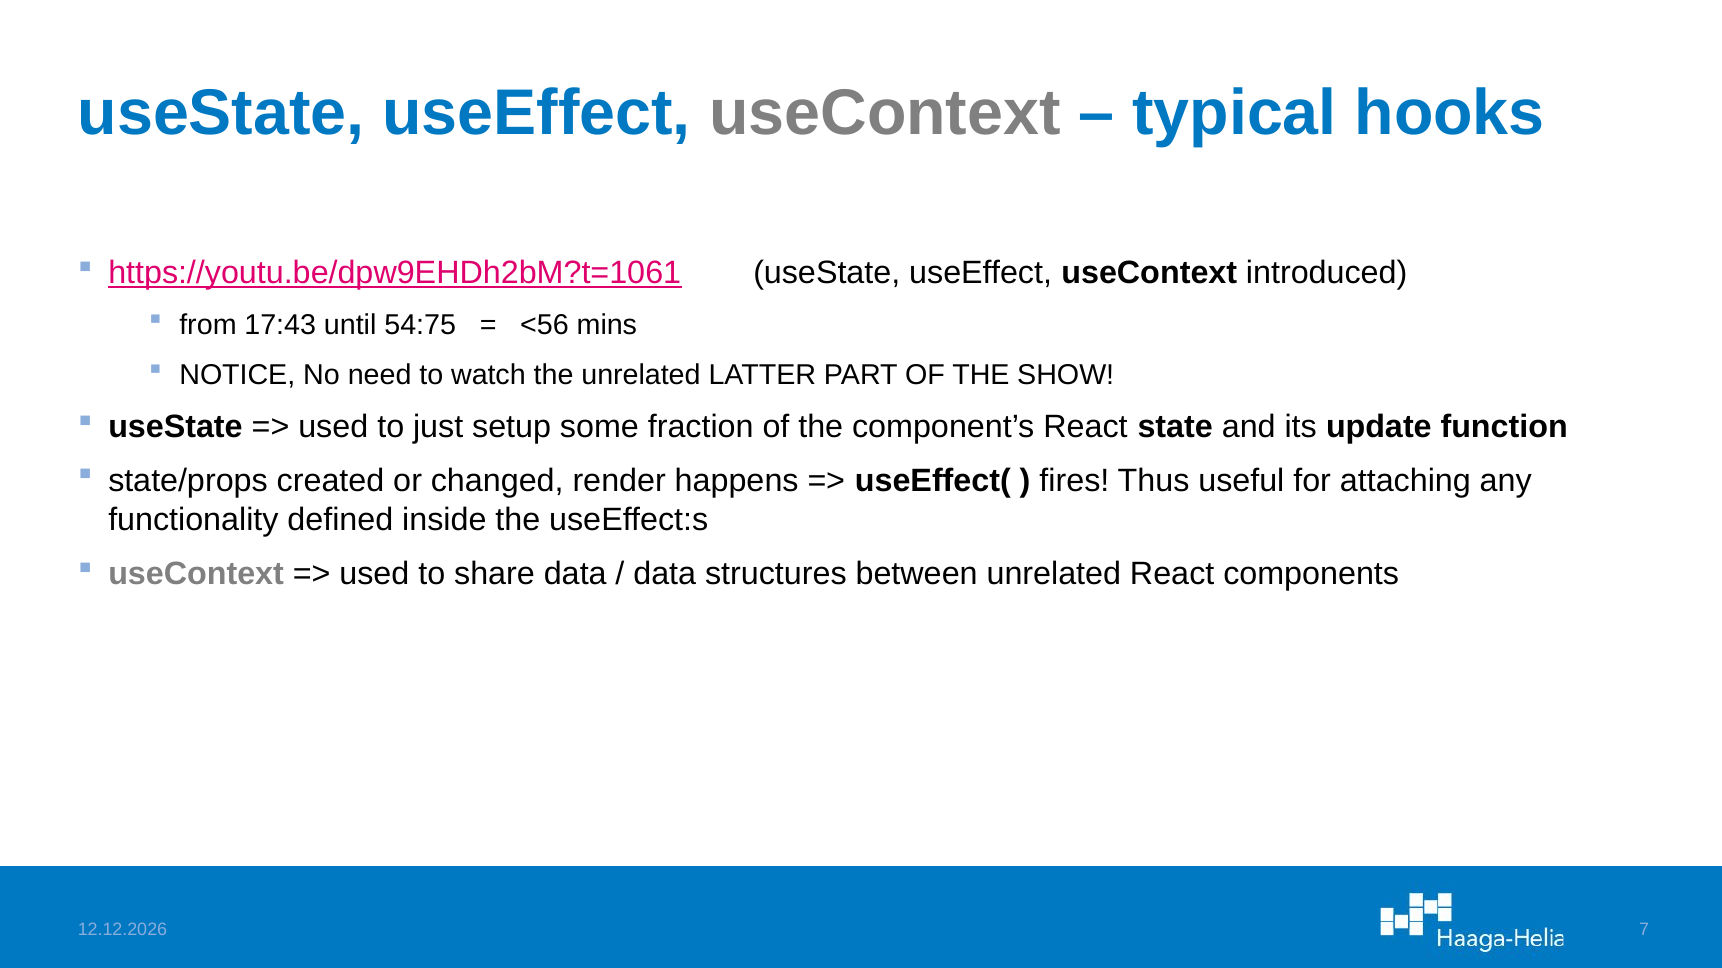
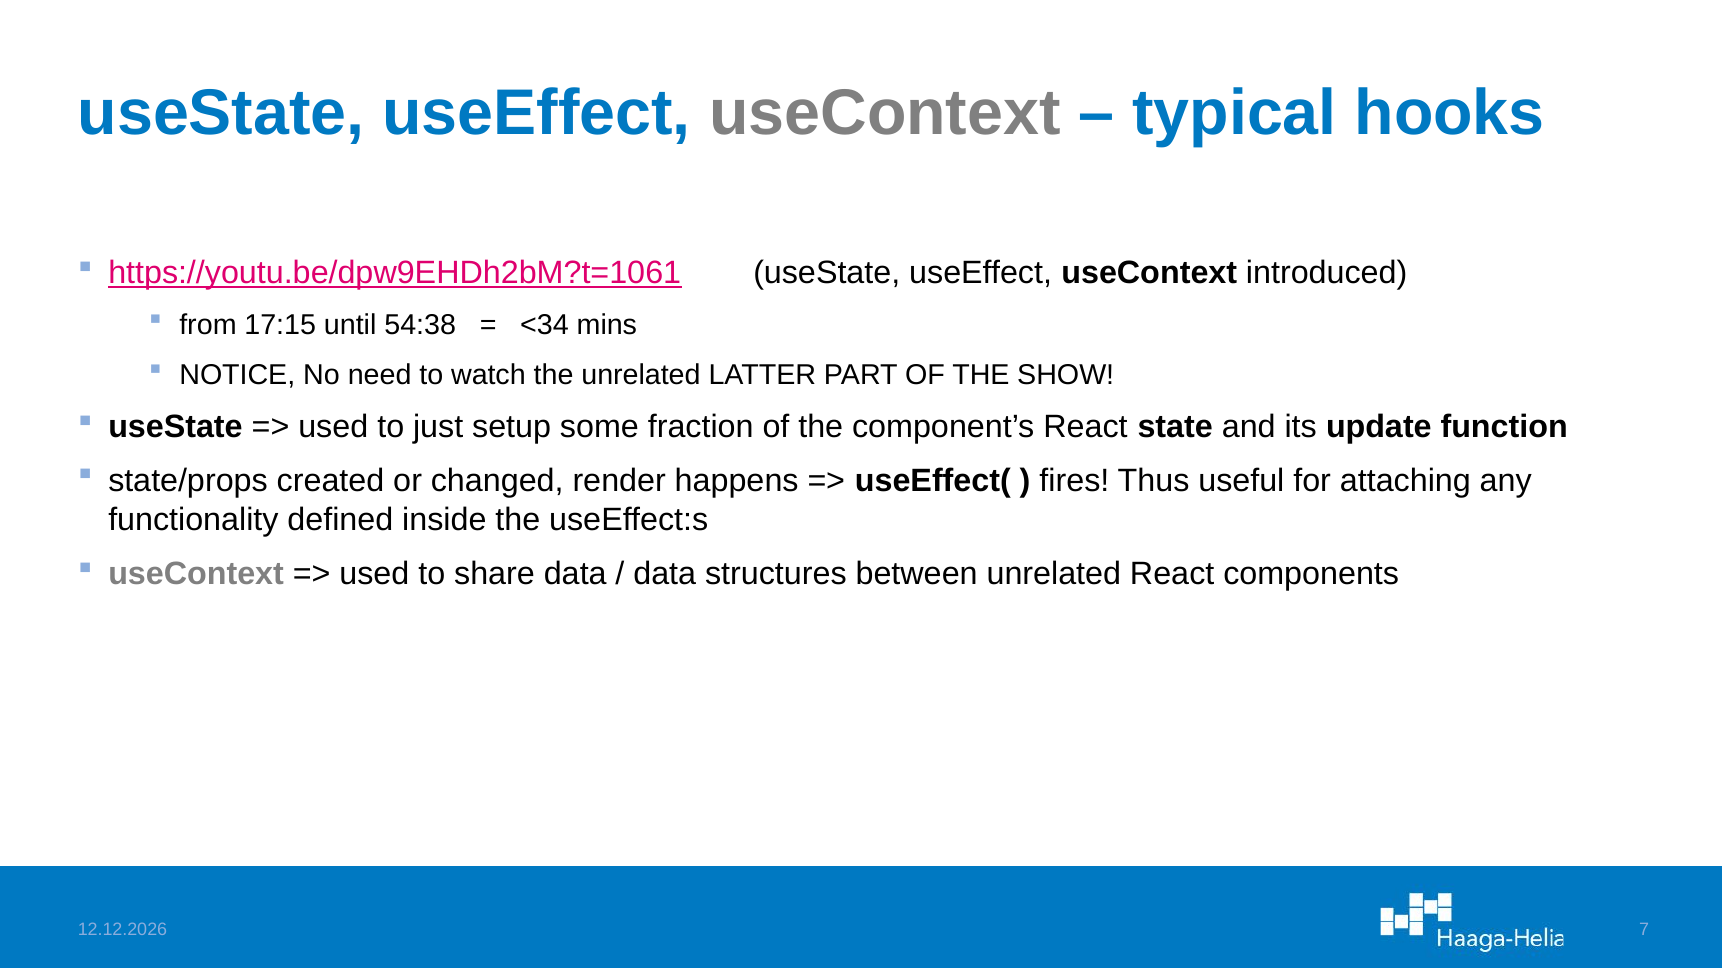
17:43: 17:43 -> 17:15 (280, 325)
54:75: 54:75 -> 54:38 (420, 325)
<56: <56 -> <34 (544, 325)
